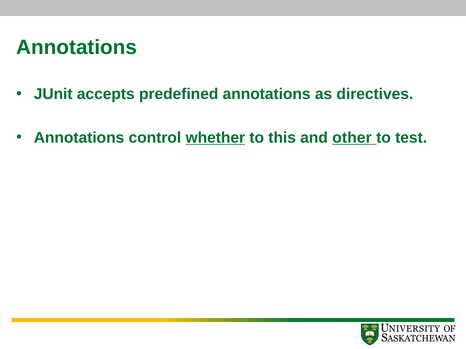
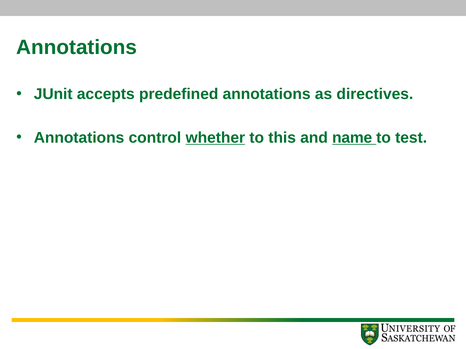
other: other -> name (352, 138)
